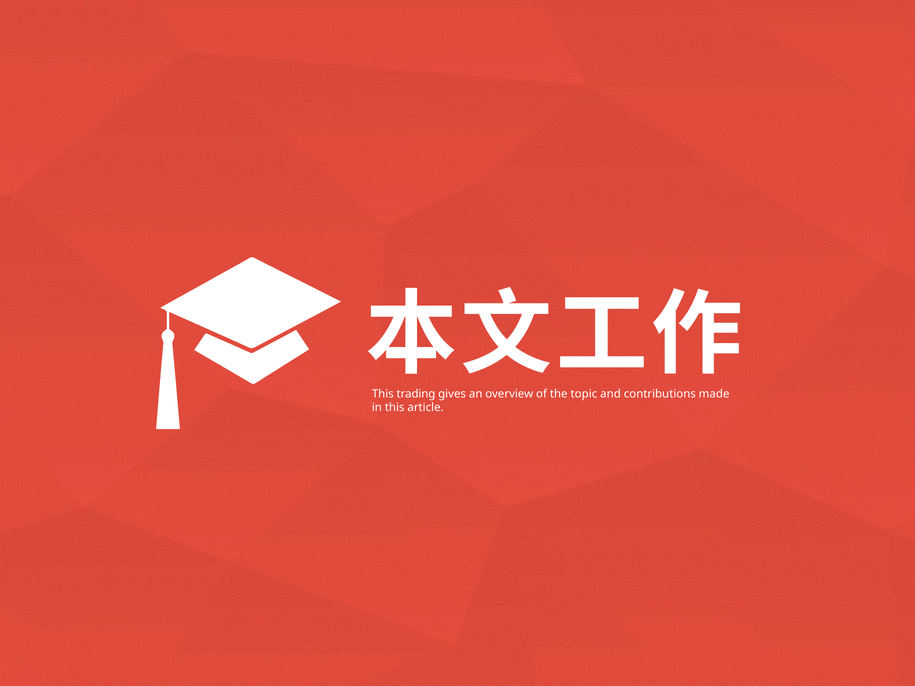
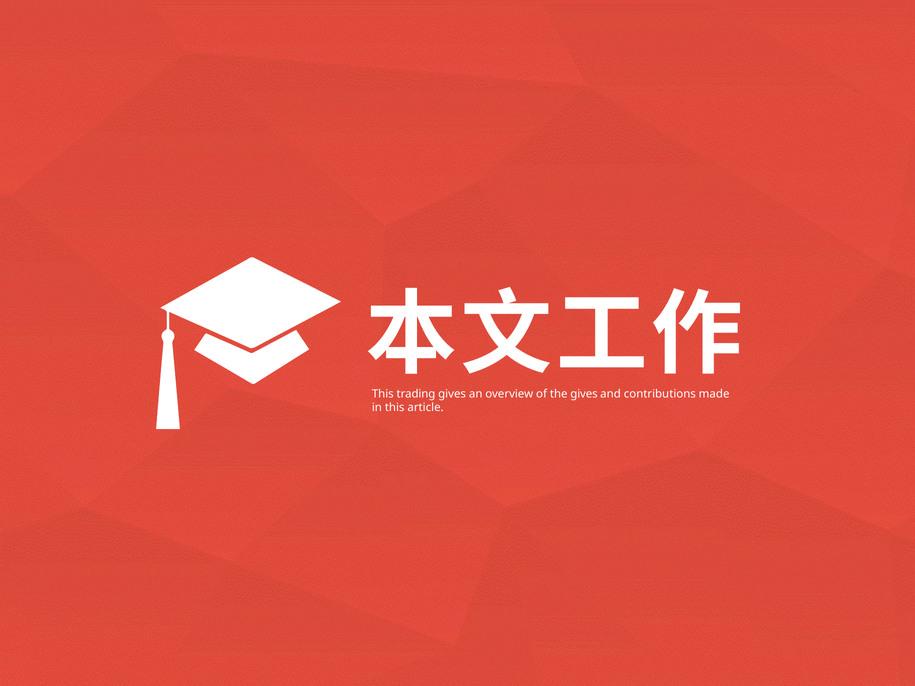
the topic: topic -> gives (584, 394)
